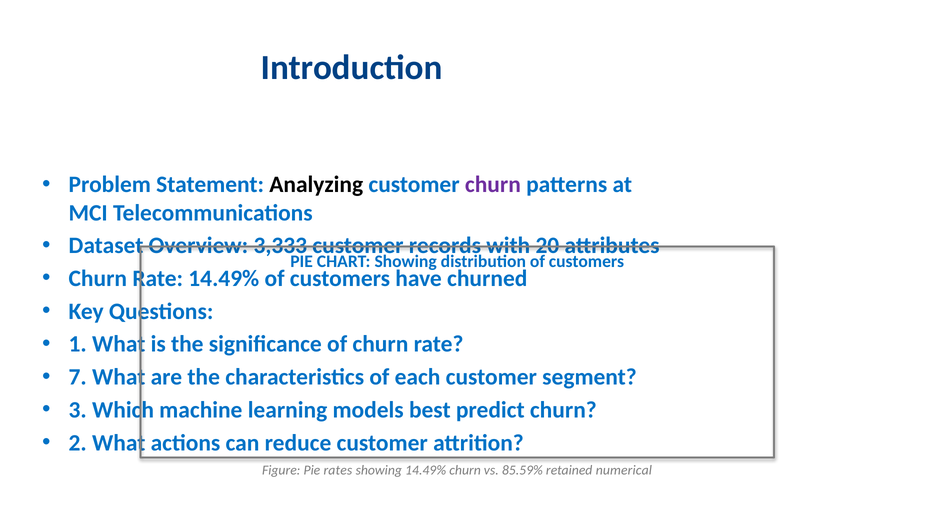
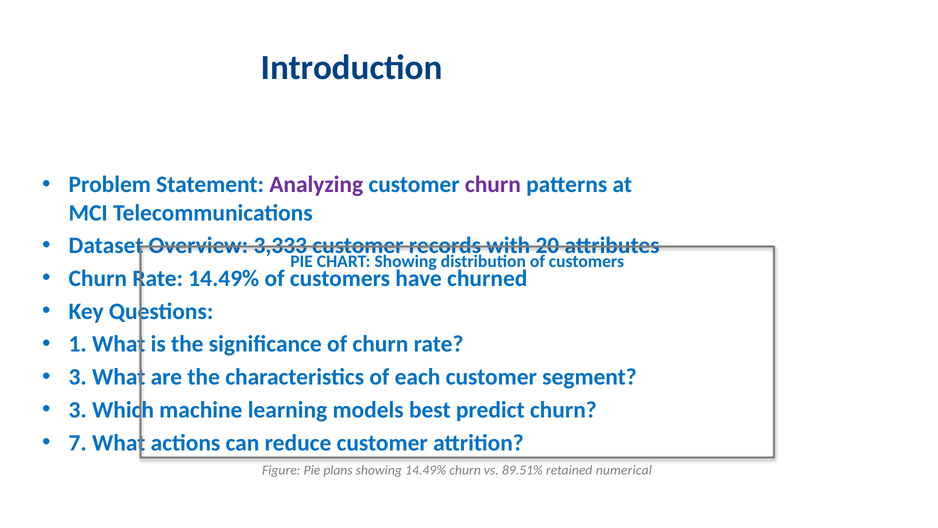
Analyzing colour: black -> purple (316, 185)
7: 7 -> 3 (78, 377)
2: 2 -> 7 (78, 443)
rates: rates -> plans (338, 470)
85.59%: 85.59% -> 89.51% (522, 470)
